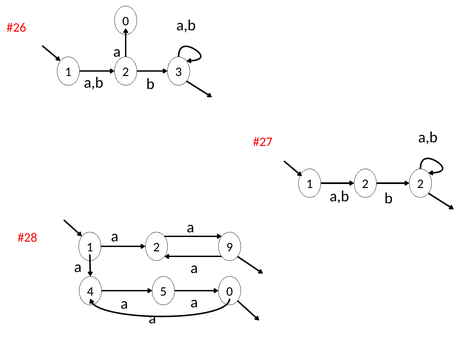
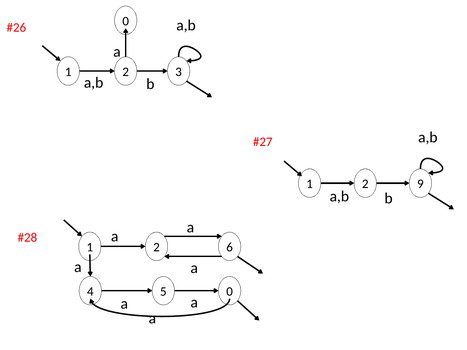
2 2: 2 -> 9 (420, 184)
9: 9 -> 6 (230, 247)
